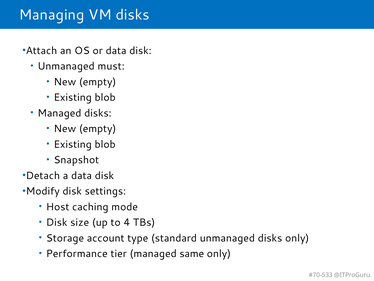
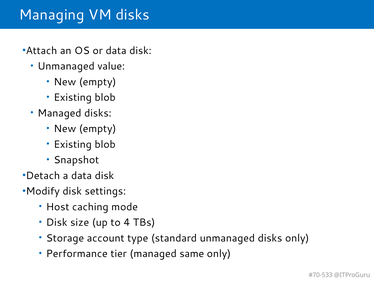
must: must -> value (111, 66)
